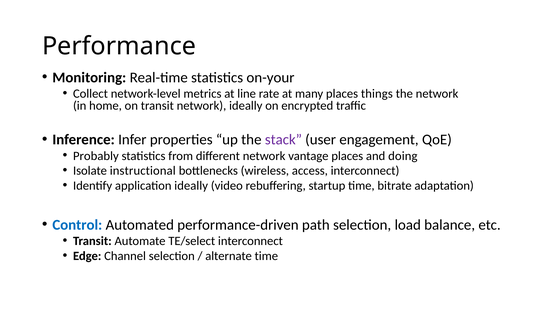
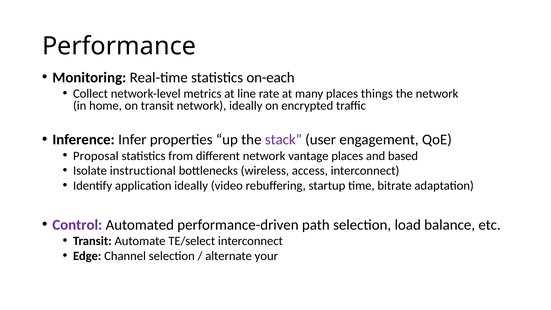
on-your: on-your -> on-each (271, 77)
Probably: Probably -> Proposal (96, 156)
doing: doing -> based (403, 156)
Control colour: blue -> purple (77, 225)
alternate time: time -> your (266, 256)
